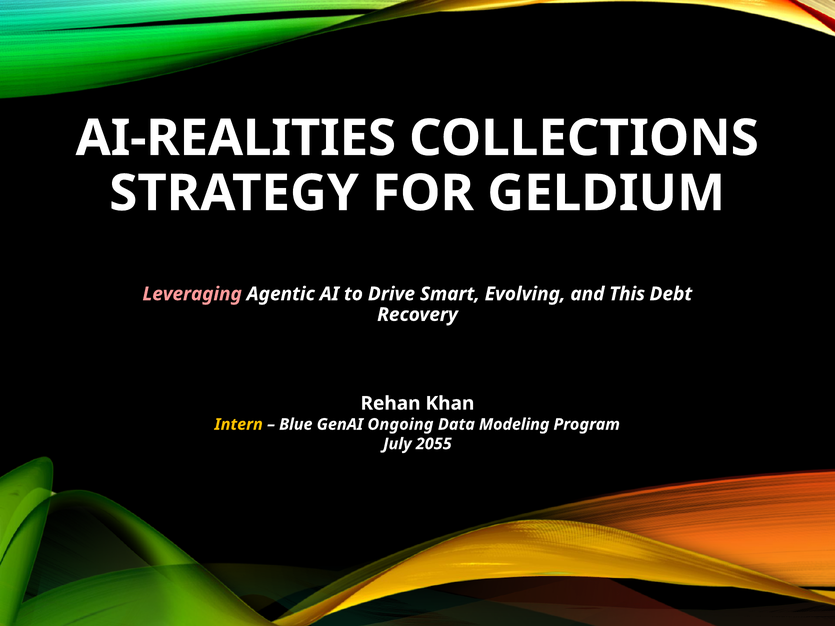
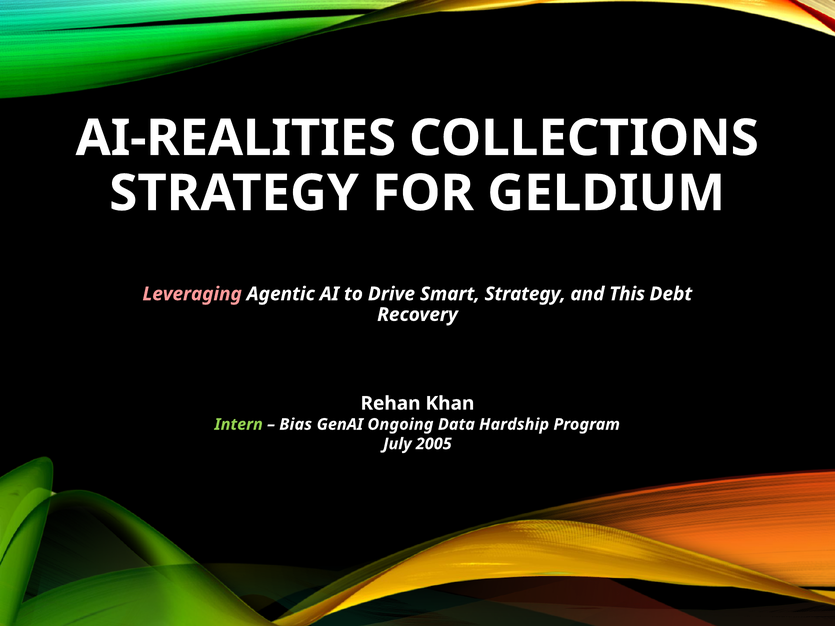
Smart Evolving: Evolving -> Strategy (525, 294)
Intern colour: yellow -> light green (239, 425)
Blue: Blue -> Bias (296, 425)
Modeling: Modeling -> Hardship (514, 425)
2055: 2055 -> 2005 (434, 444)
